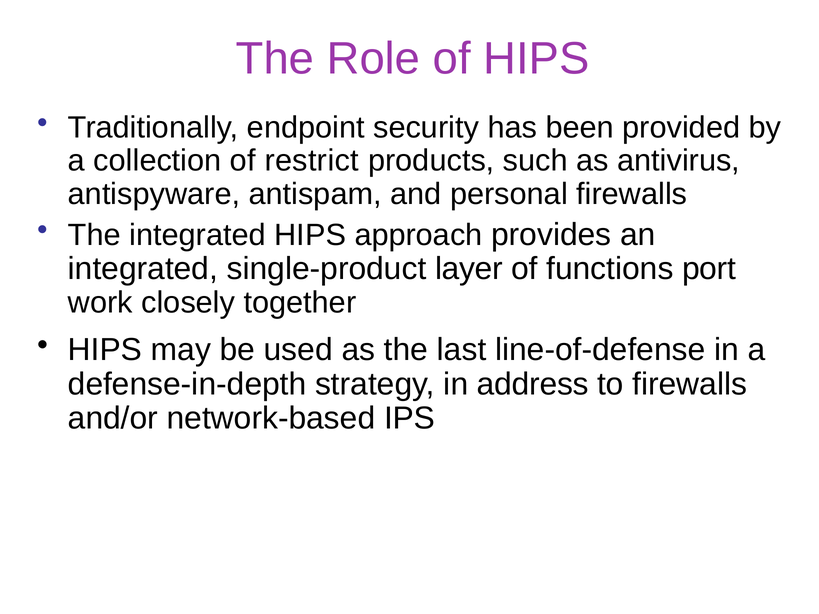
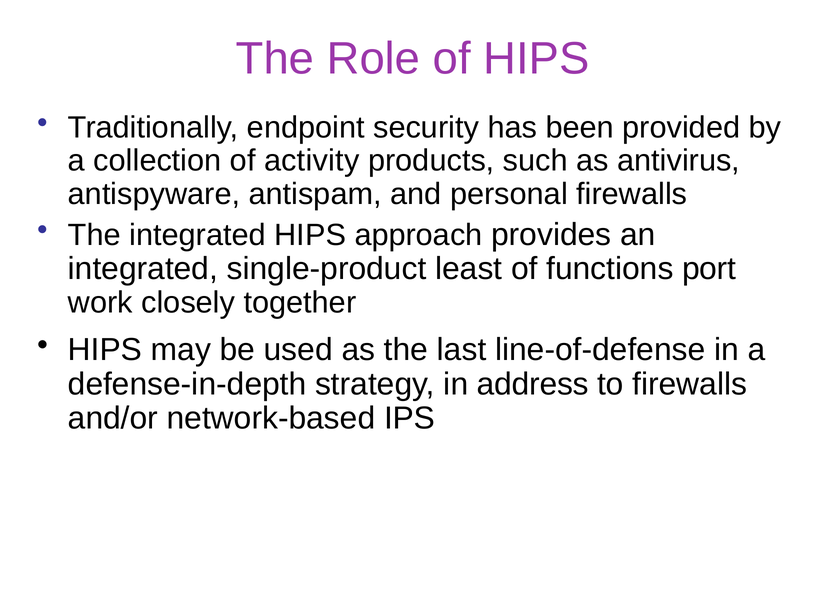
restrict: restrict -> activity (312, 161)
layer: layer -> least (469, 269)
